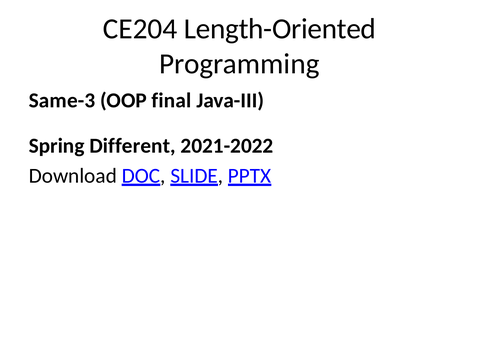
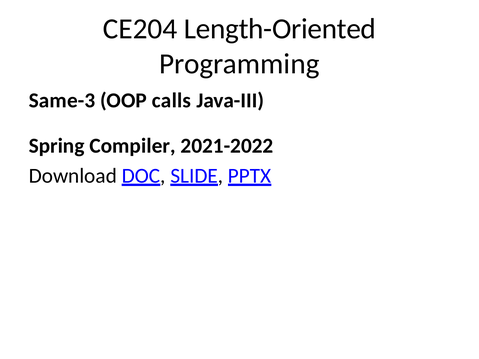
final: final -> calls (171, 100)
Different: Different -> Compiler (133, 146)
